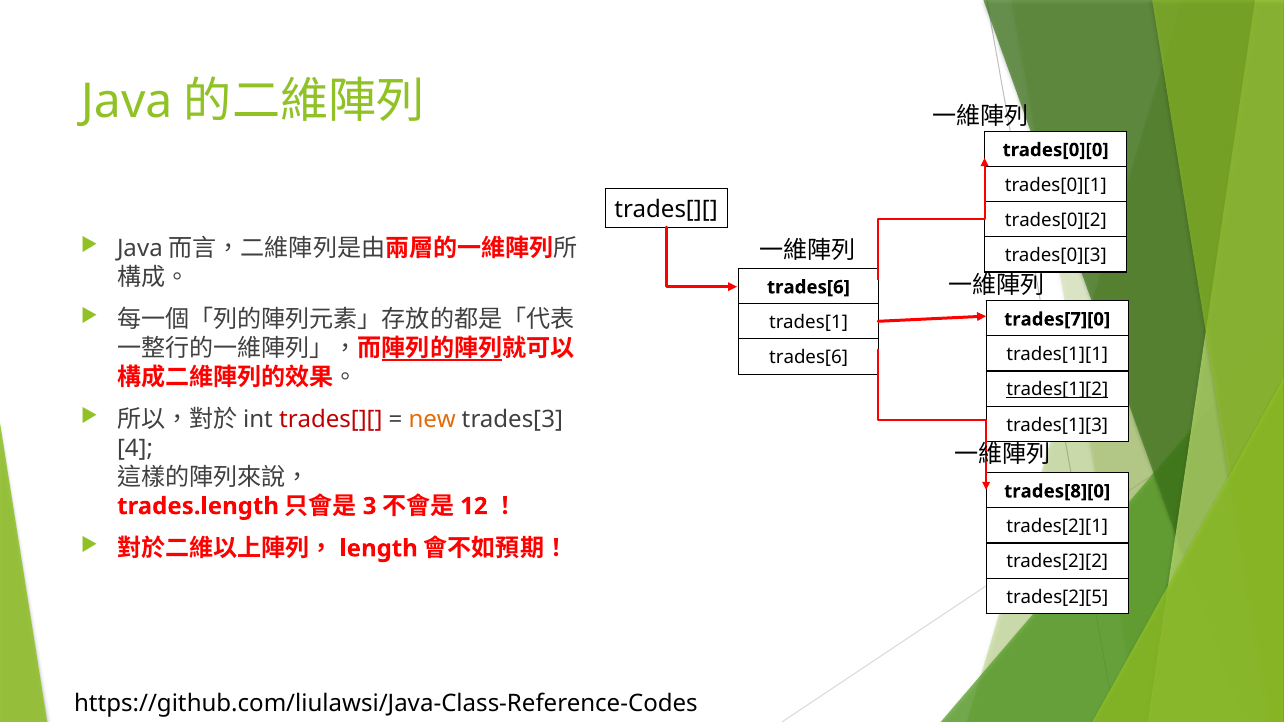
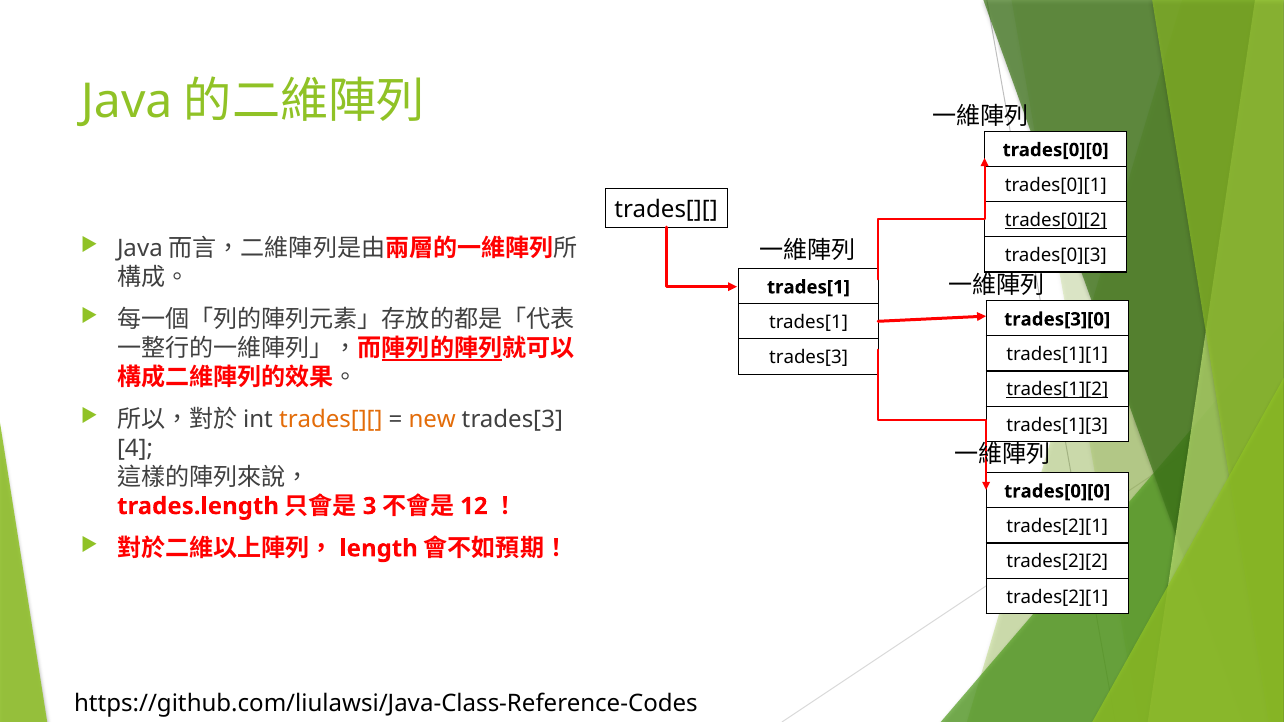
trades[0][2 underline: none -> present (1056, 220)
trades[6: trades[6 -> trades[1 (808, 287)
trades[7][0: trades[7][0 -> trades[3][0 (1057, 319)
trades[6: trades[6 -> trades[3 (809, 358)
trades[][ colour: red -> orange (331, 420)
trades[8][0: trades[8][0 -> trades[0][0 (1057, 492)
trades[2][5: trades[2][5 -> trades[2][1 (1057, 597)
